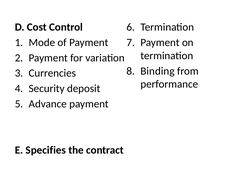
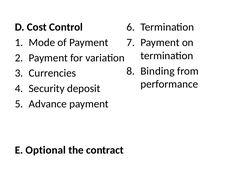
Specifies: Specifies -> Optional (46, 150)
